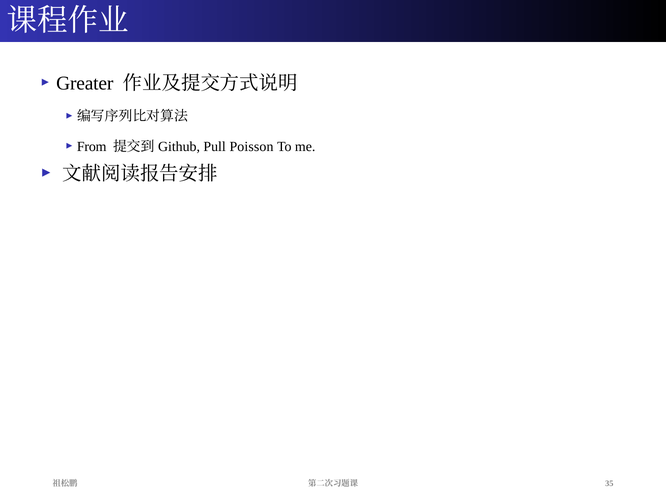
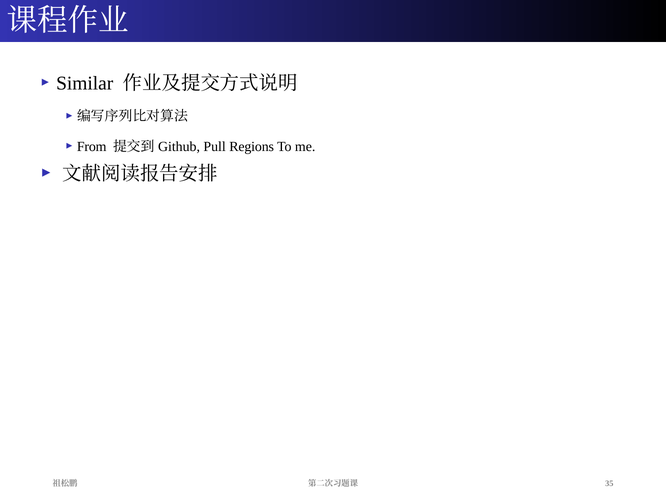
Greater: Greater -> Similar (85, 83)
Poisson: Poisson -> Regions (252, 146)
